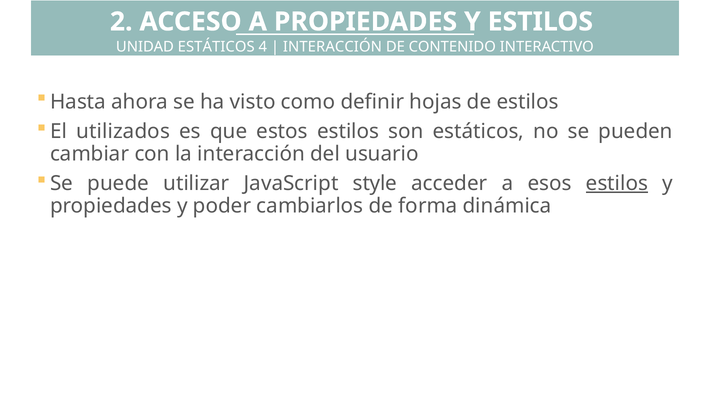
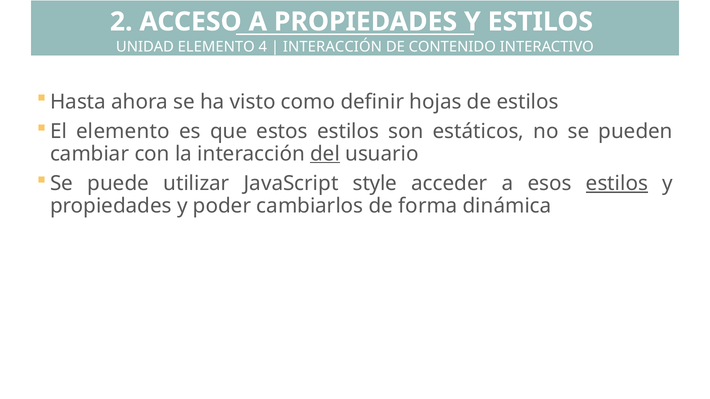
UNIDAD ESTÁTICOS: ESTÁTICOS -> ELEMENTO (216, 47)
El utilizados: utilizados -> elemento (123, 132)
del underline: none -> present (325, 154)
